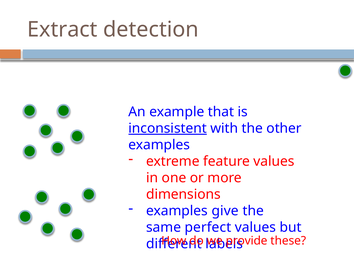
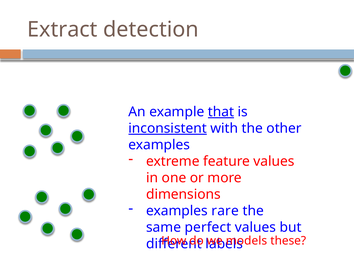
that underline: none -> present (221, 112)
give: give -> rare (225, 211)
provide: provide -> models (246, 241)
